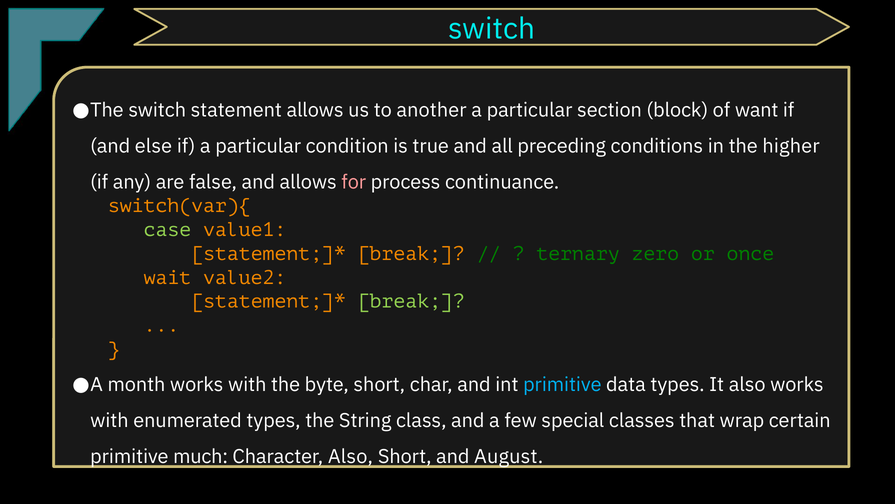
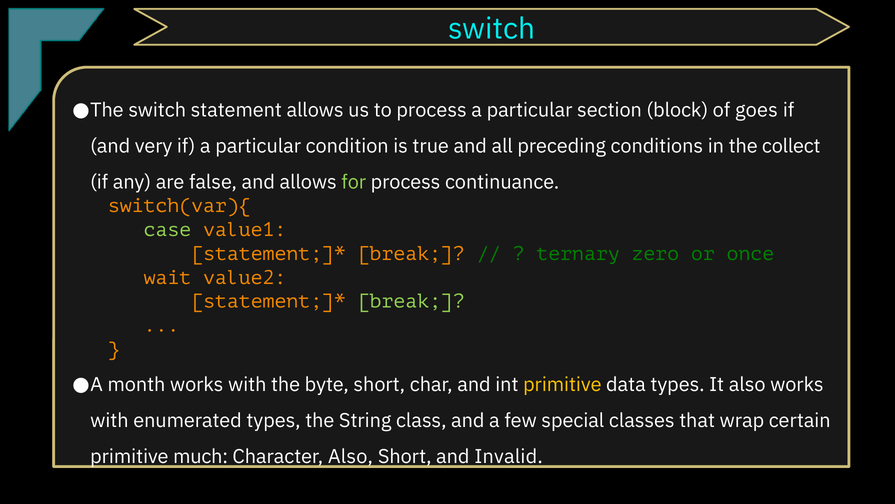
to another: another -> process (432, 110)
want: want -> goes (756, 110)
else: else -> very (154, 146)
higher: higher -> collect (791, 146)
for colour: pink -> light green (354, 182)
primitive colour: light blue -> yellow (562, 384)
August: August -> Invalid (509, 456)
